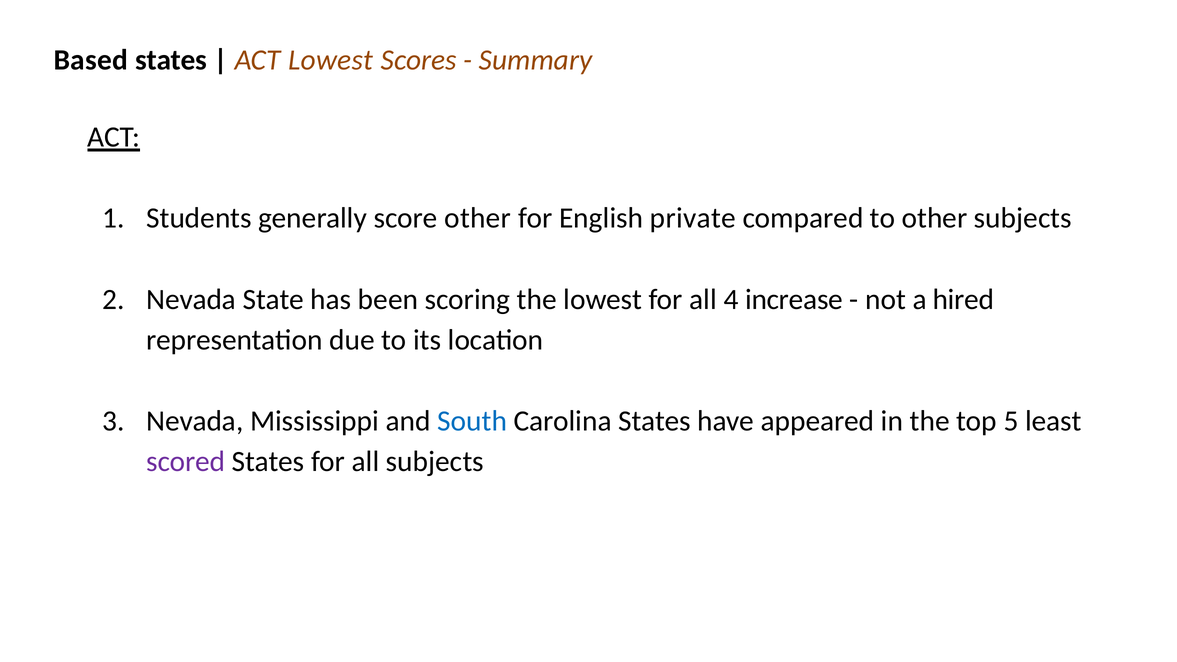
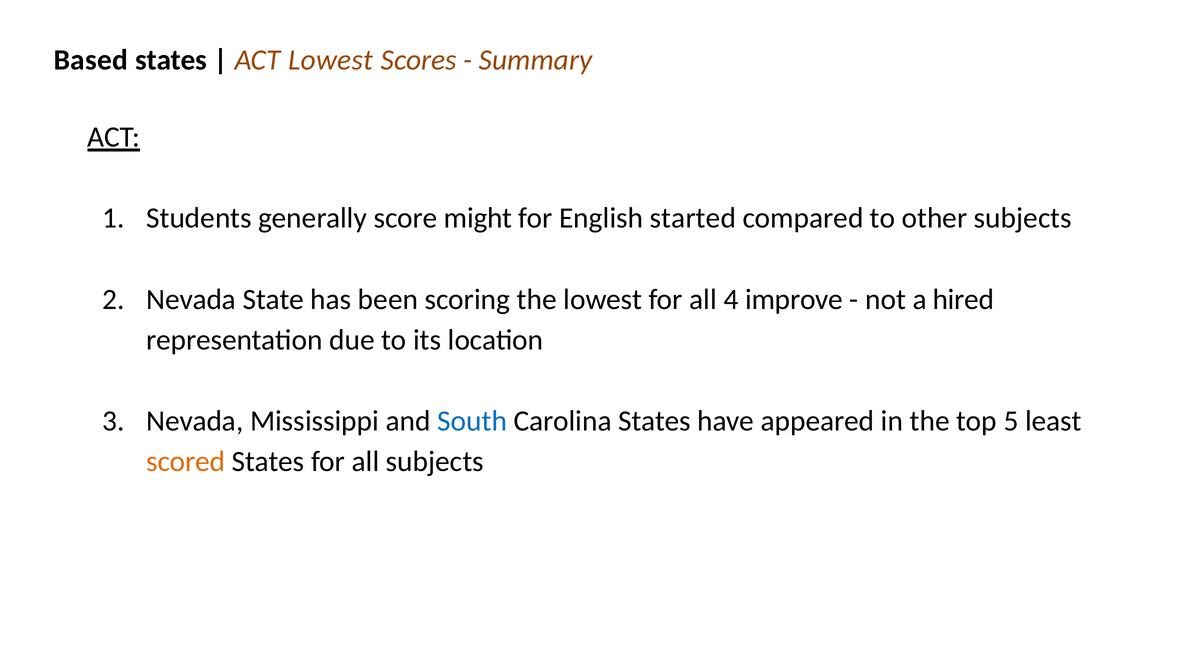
score other: other -> might (478, 218)
private: private -> started (693, 218)
increase: increase -> improve (794, 299)
scored colour: purple -> orange (186, 462)
